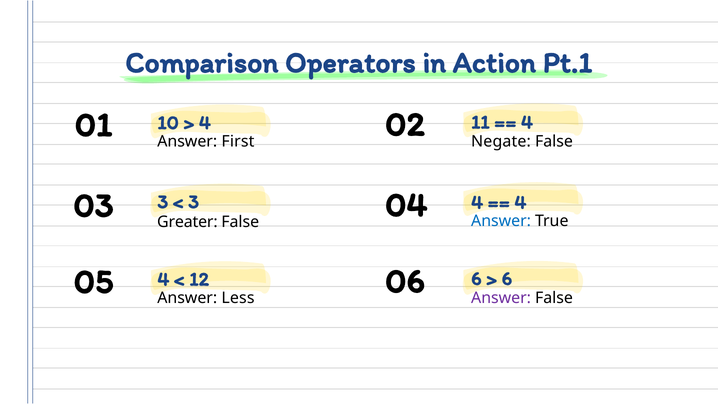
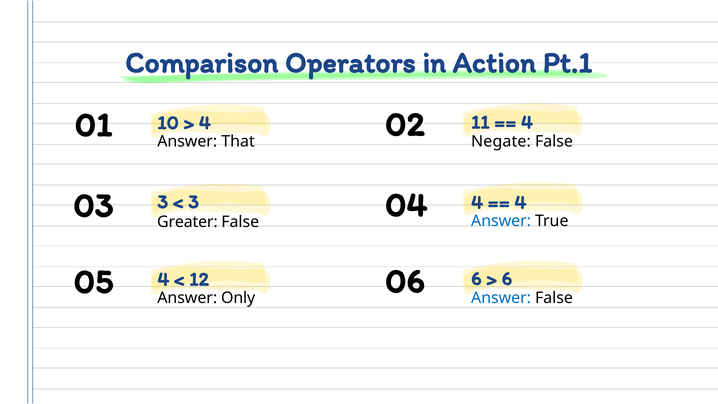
First: First -> That (238, 141)
Less: Less -> Only (238, 298)
Answer colour: purple -> blue (501, 298)
